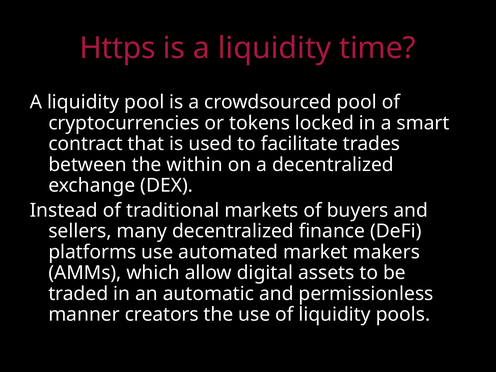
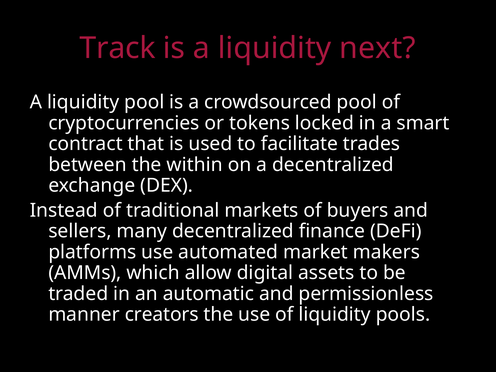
Https: Https -> Track (118, 48)
time: time -> next (377, 48)
